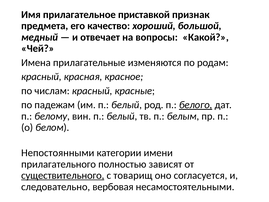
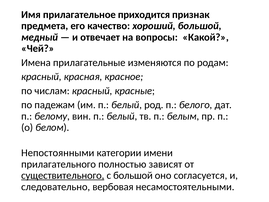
приставкой: приставкой -> приходится (144, 15)
белого underline: present -> none (196, 105)
с товарищ: товарищ -> большой (133, 175)
